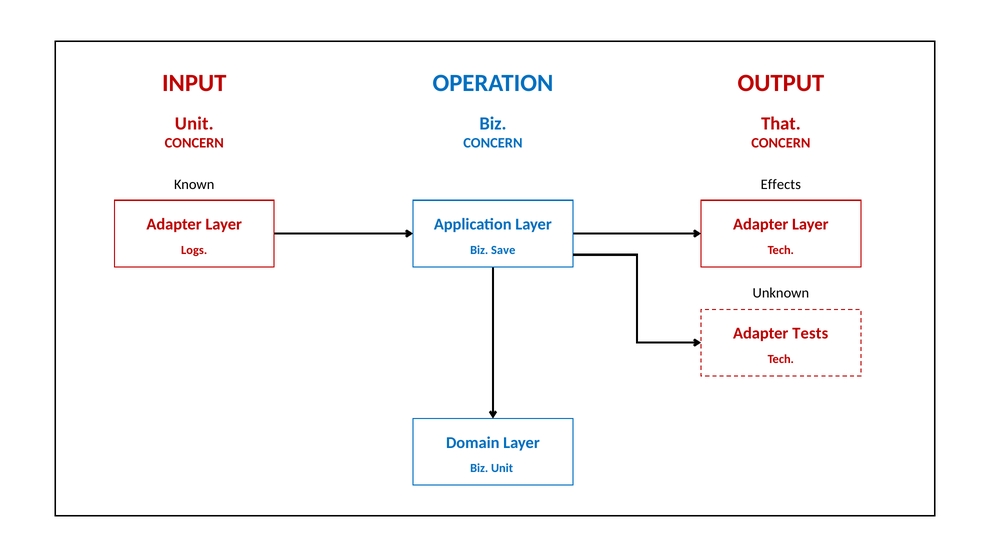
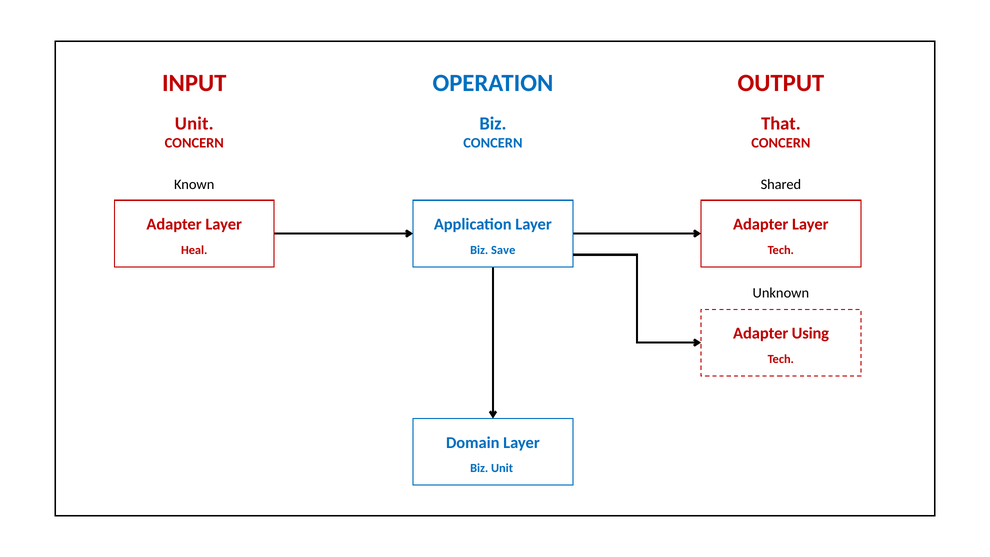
Effects: Effects -> Shared (781, 185)
Logs: Logs -> Heal (194, 250)
Tests: Tests -> Using (810, 333)
